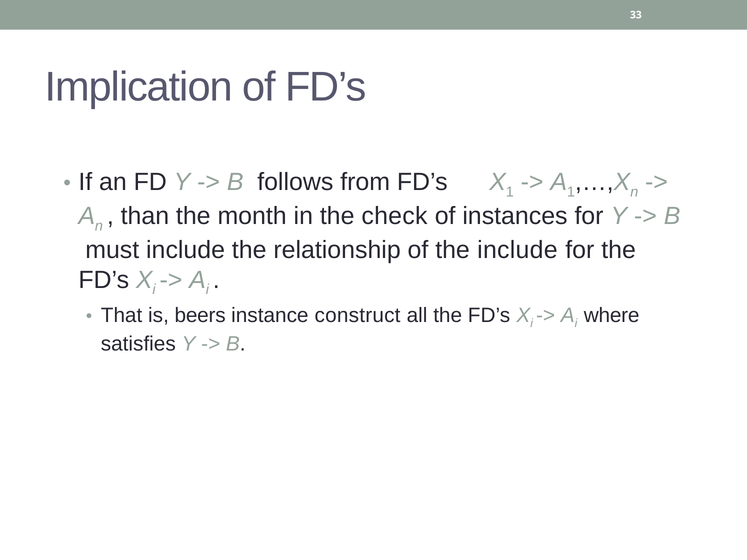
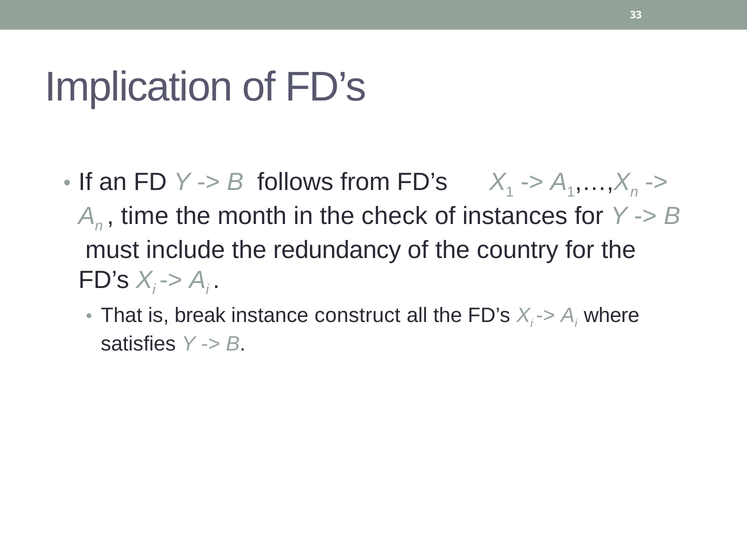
than: than -> time (145, 216)
relationship: relationship -> redundancy (337, 250)
the include: include -> country (518, 250)
beers: beers -> break (200, 316)
